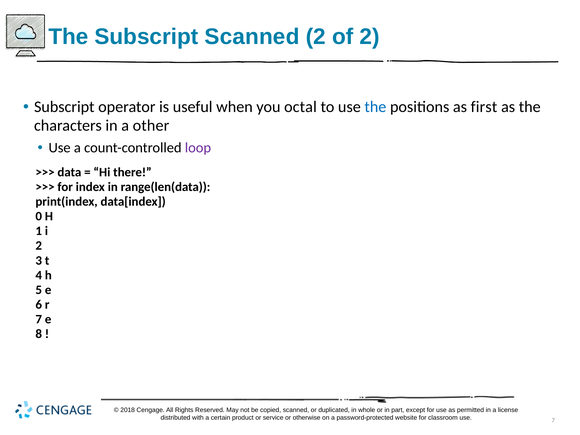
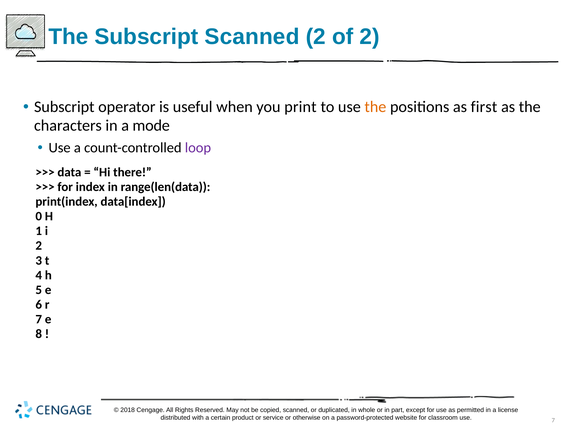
octal: octal -> print (300, 107)
the colour: blue -> orange (375, 107)
other: other -> mode (151, 125)
